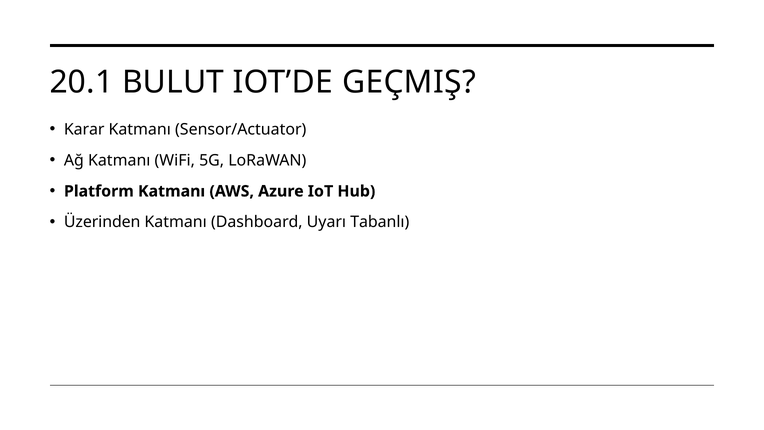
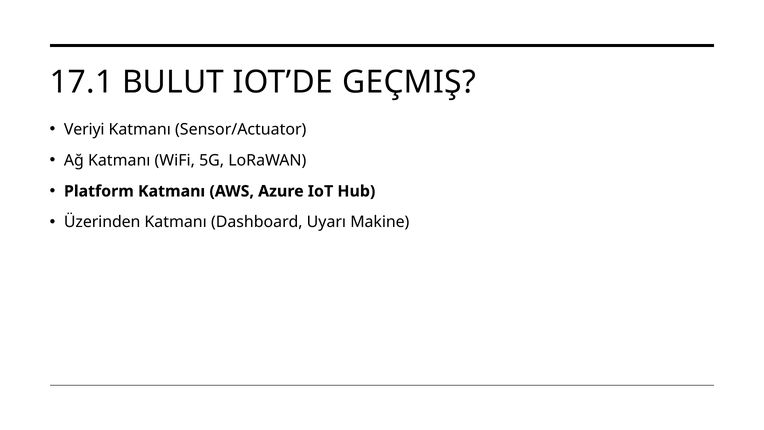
20.1: 20.1 -> 17.1 (81, 82)
Karar: Karar -> Veriyi (84, 129)
Tabanlı: Tabanlı -> Makine (380, 222)
